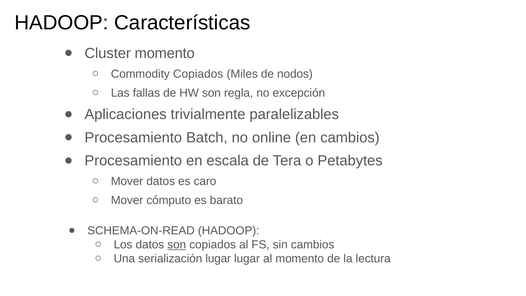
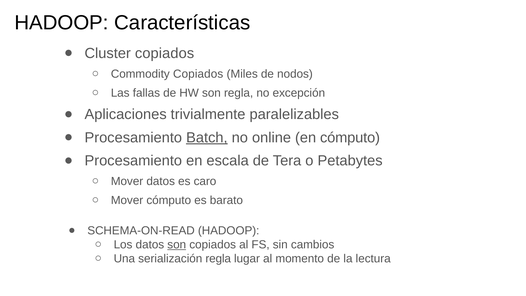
Cluster momento: momento -> copiados (165, 53)
Batch underline: none -> present (207, 138)
en cambios: cambios -> cómputo (350, 138)
serialización lugar: lugar -> regla (218, 258)
